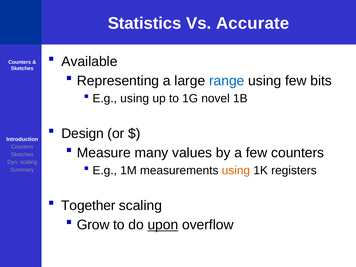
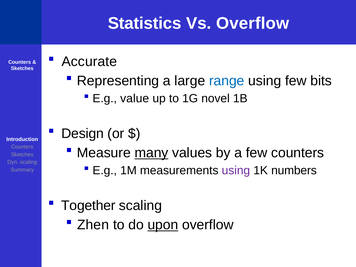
Vs Accurate: Accurate -> Overflow (253, 23)
Available: Available -> Accurate (89, 61)
E.g using: using -> value (135, 99)
many underline: none -> present (151, 153)
using colour: orange -> purple (236, 171)
registers: registers -> numbers (294, 171)
Grow: Grow -> Zhen (93, 225)
